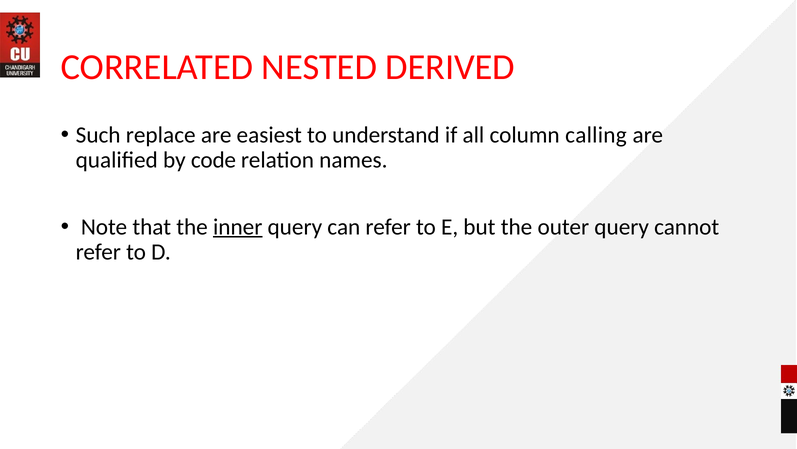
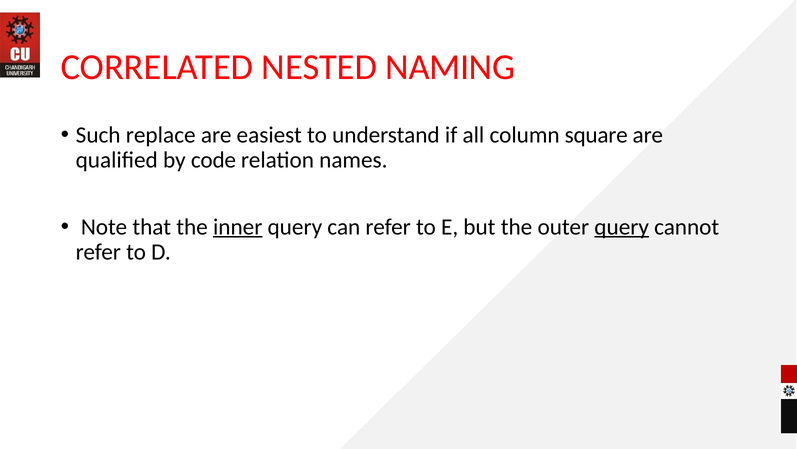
DERIVED: DERIVED -> NAMING (450, 67)
calling: calling -> square (596, 135)
query underline: none -> present (622, 226)
